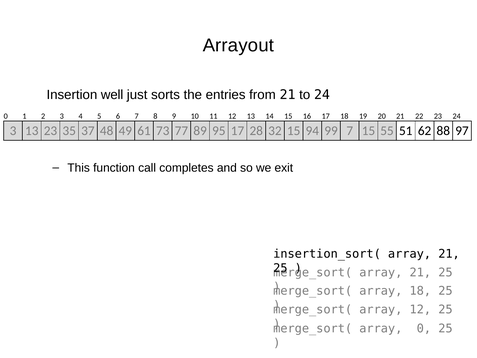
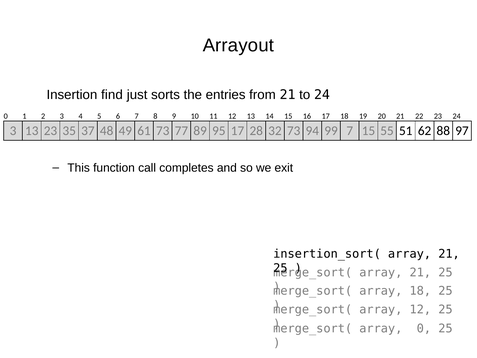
well: well -> find (112, 95)
32 15: 15 -> 73 (294, 131)
